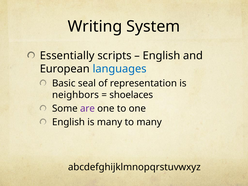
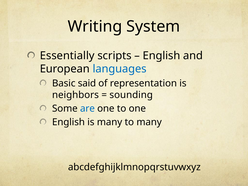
seal: seal -> said (87, 83)
shoelaces: shoelaces -> sounding (131, 95)
are colour: purple -> blue (87, 109)
